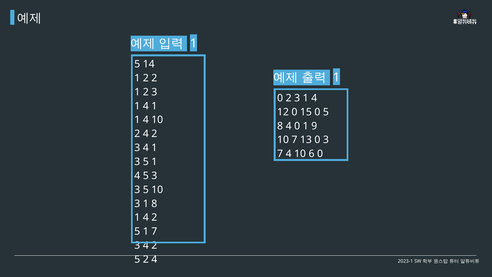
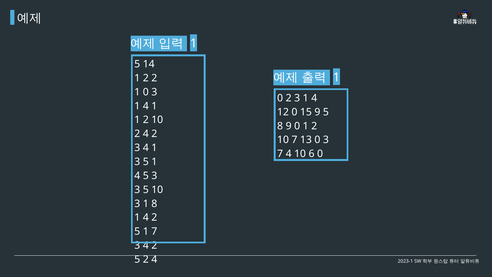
2: 2 -> 0 (146, 92)
15 0: 0 -> 9 (317, 112)
4: 4 -> 2 (146, 120)
8 4: 4 -> 9 (289, 126)
0 1 9: 9 -> 2 (314, 126)
